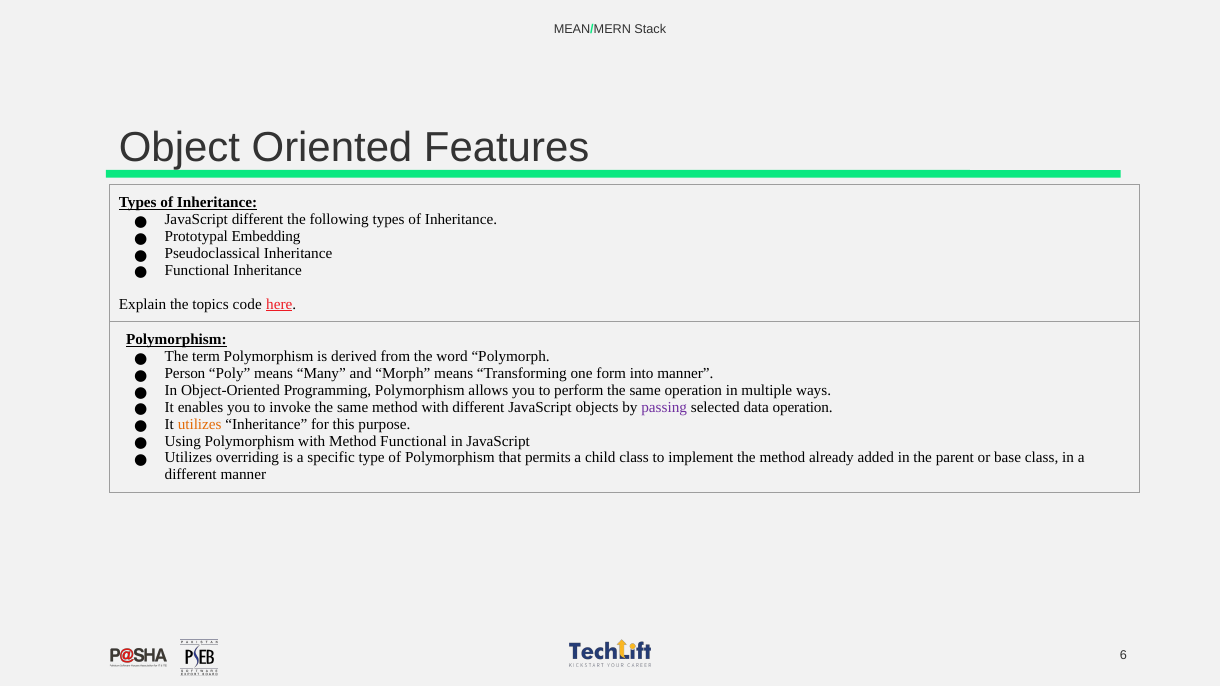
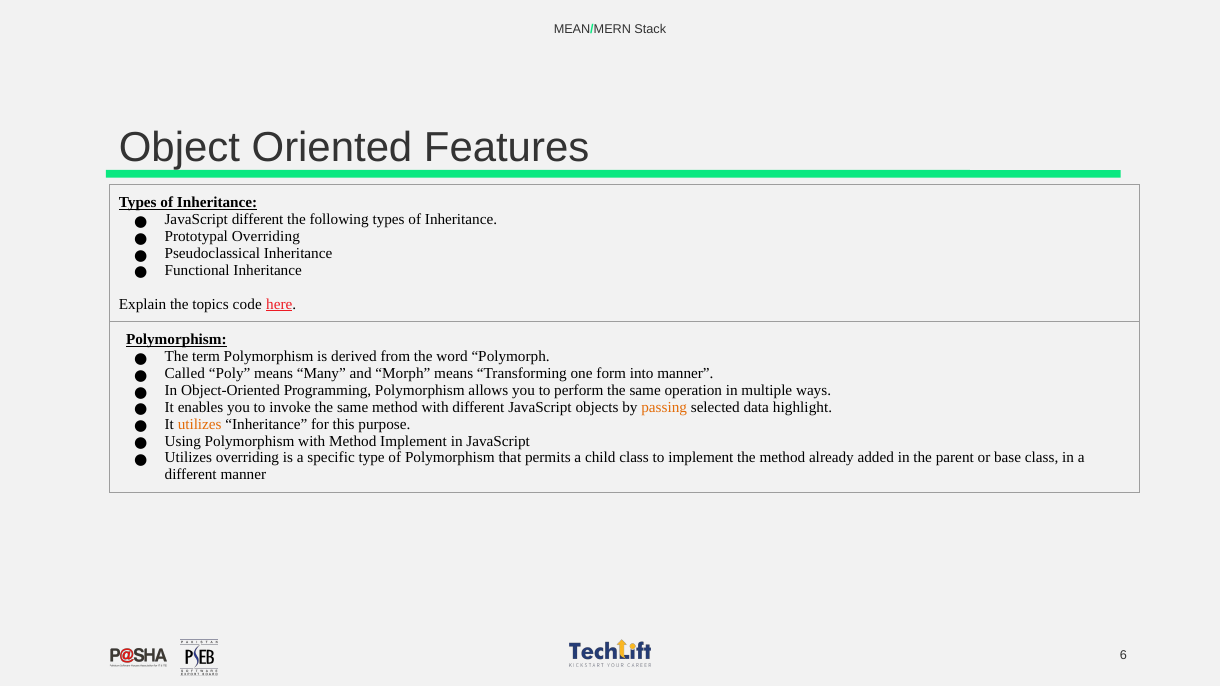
Prototypal Embedding: Embedding -> Overriding (266, 236)
Person: Person -> Called (185, 373)
passing colour: purple -> orange (664, 407)
data operation: operation -> highlight (803, 407)
Method Functional: Functional -> Implement (414, 441)
